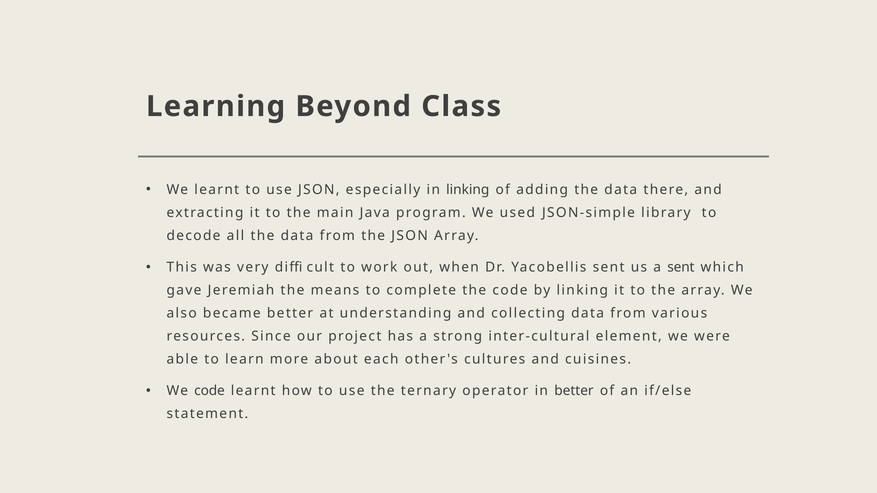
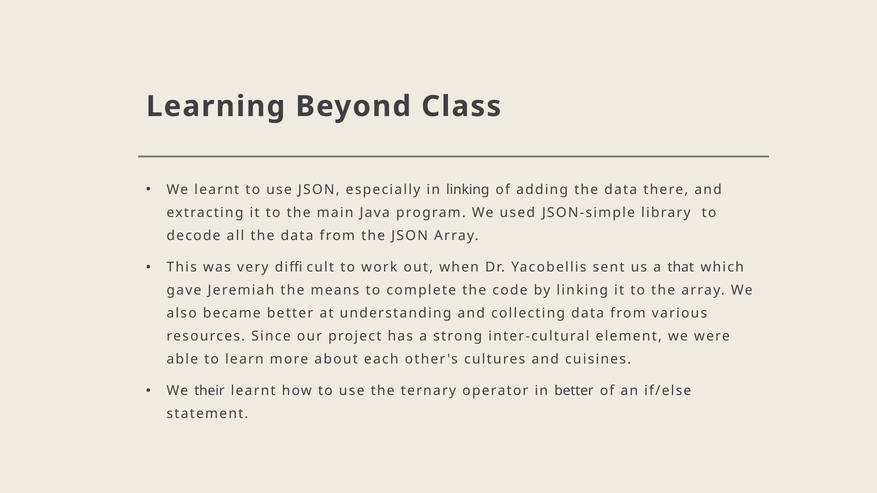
a sent: sent -> that (681, 268)
We code: code -> their (209, 391)
